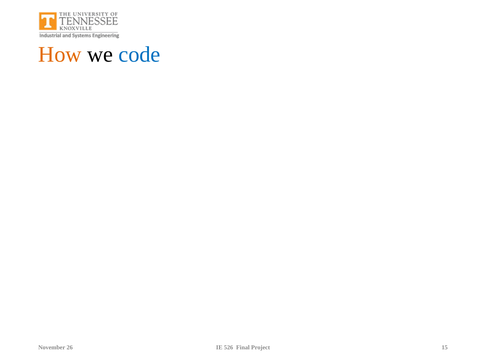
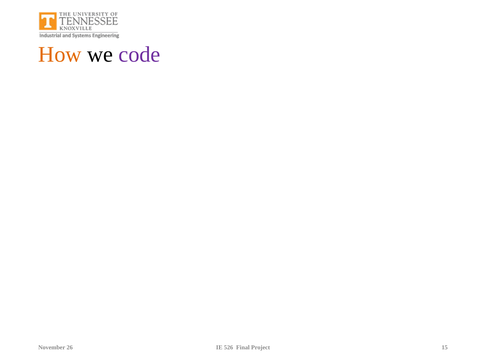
code colour: blue -> purple (140, 54)
